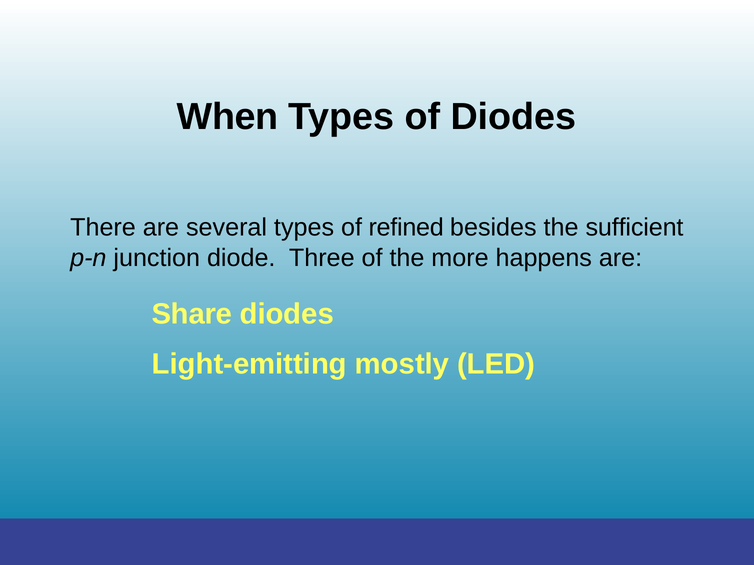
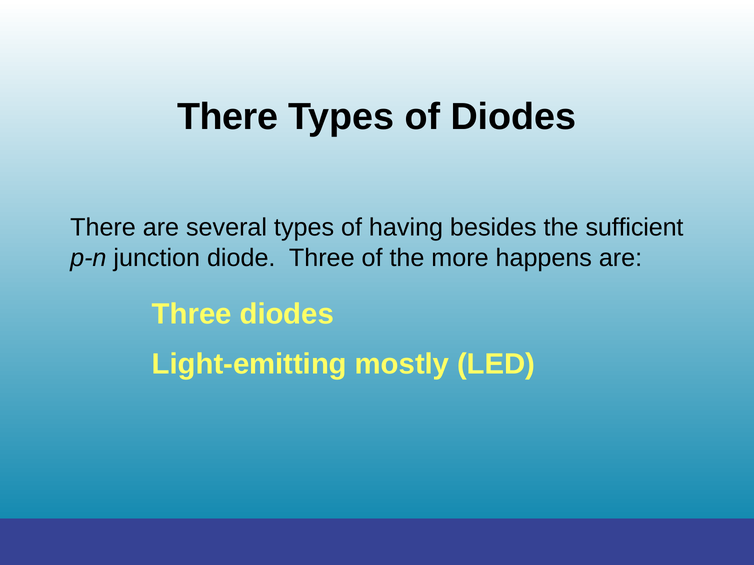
When: When -> There (228, 117)
refined: refined -> having (406, 228)
Share: Share -> Three (192, 315)
